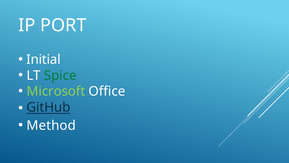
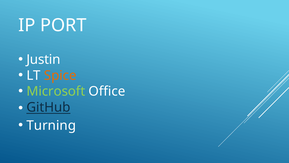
Initial: Initial -> Justin (43, 59)
Spice colour: green -> orange (60, 75)
Method: Method -> Turning (51, 125)
